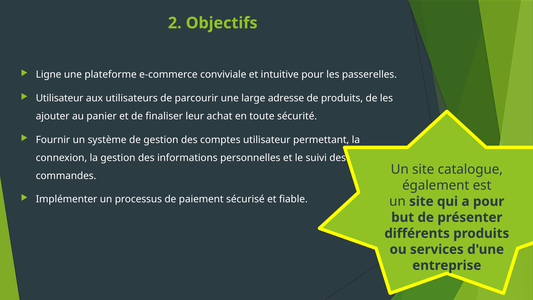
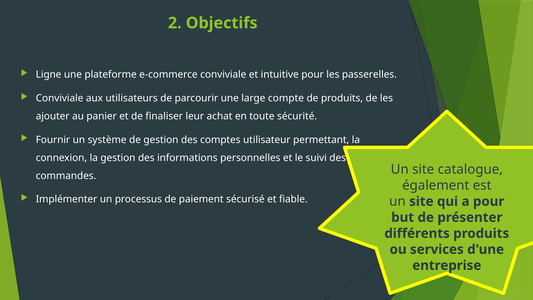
Utilisateur: Utilisateur -> Conviviale (60, 98)
adresse: adresse -> compte (286, 98)
